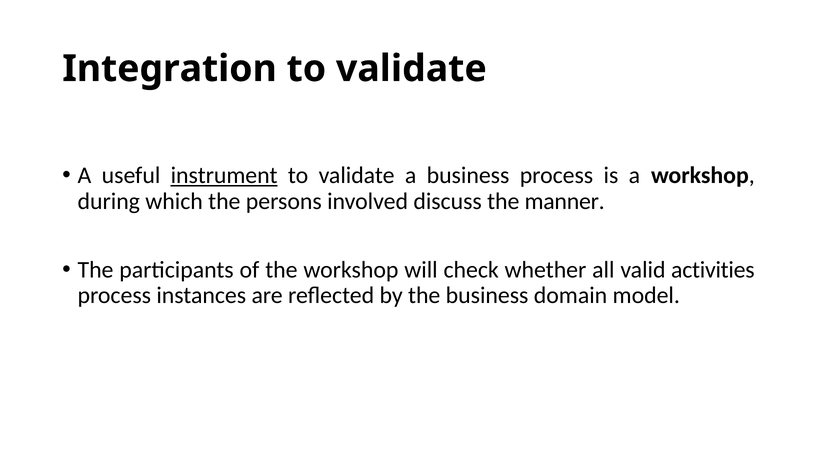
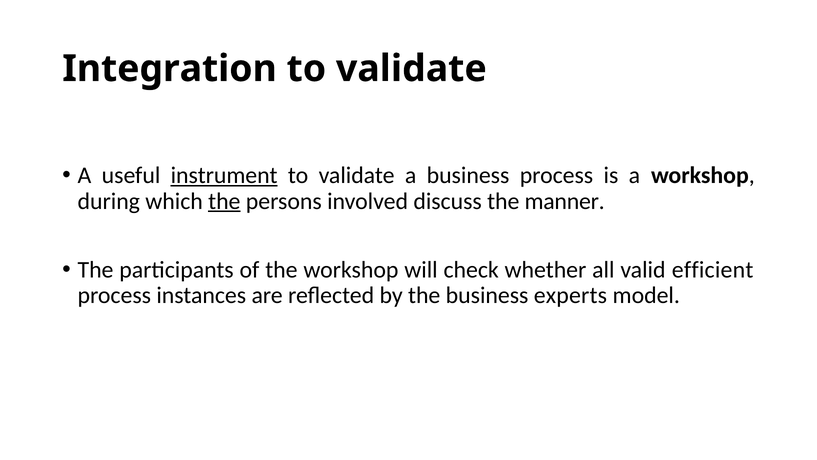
the underline: none -> present (224, 201)
activities: activities -> efficient (713, 270)
domain: domain -> experts (570, 295)
